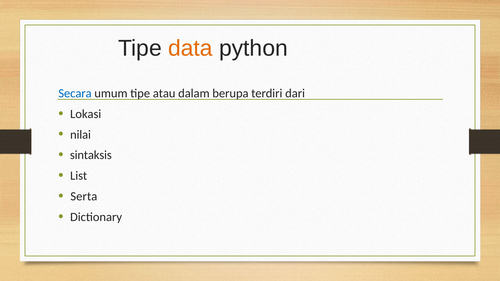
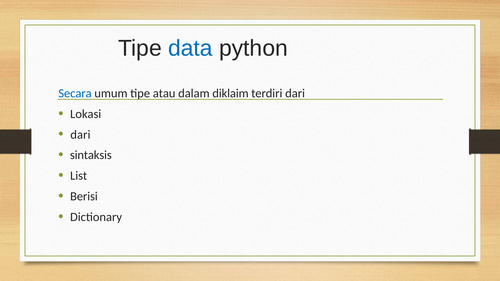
data colour: orange -> blue (190, 48)
berupa: berupa -> diklaim (231, 93)
nilai: nilai -> dari (80, 135)
Serta: Serta -> Berisi (84, 197)
